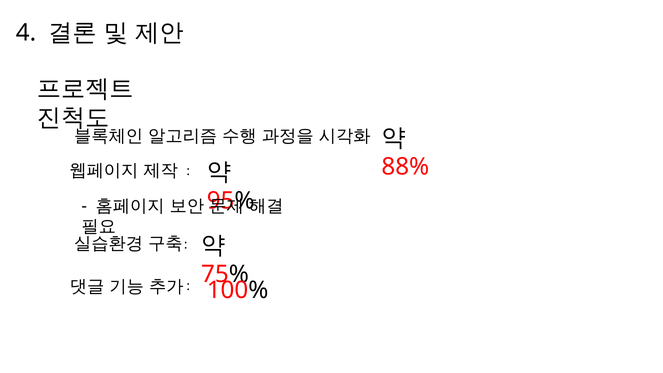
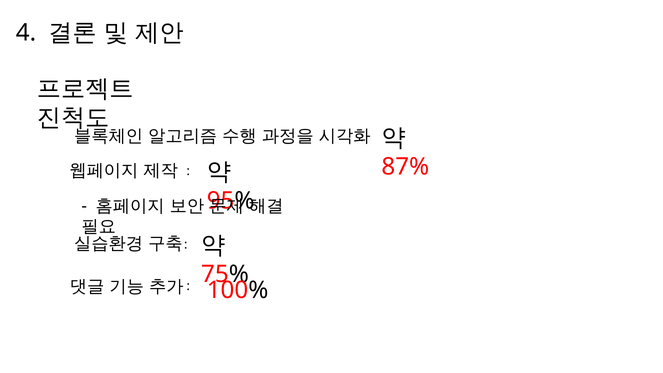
88%: 88% -> 87% (405, 167)
